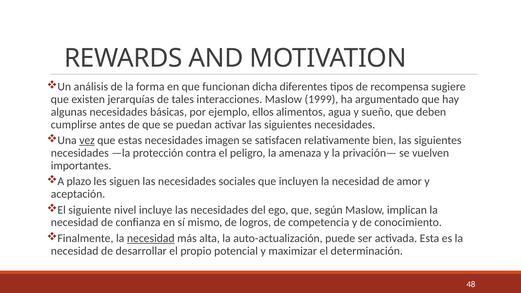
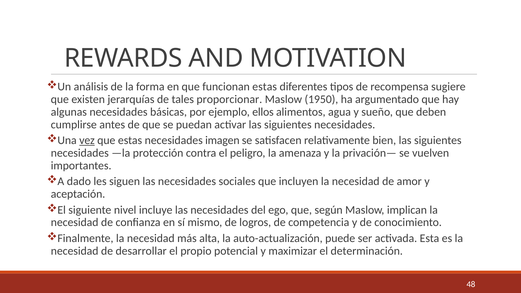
funcionan dicha: dicha -> estas (265, 87)
interacciones: interacciones -> proporcionar (229, 99)
1999: 1999 -> 1950 (321, 99)
plazo: plazo -> dado (79, 181)
necesidad underline: present -> none (151, 238)
